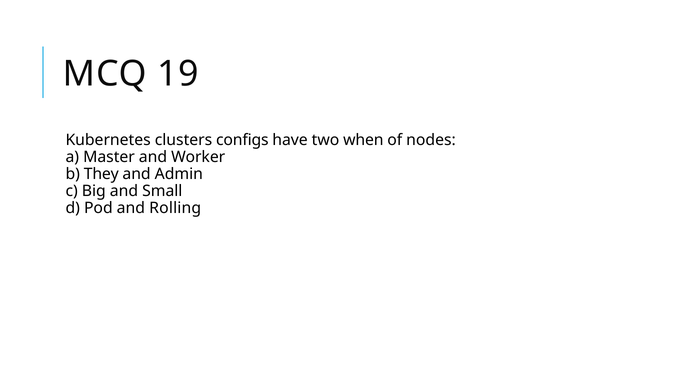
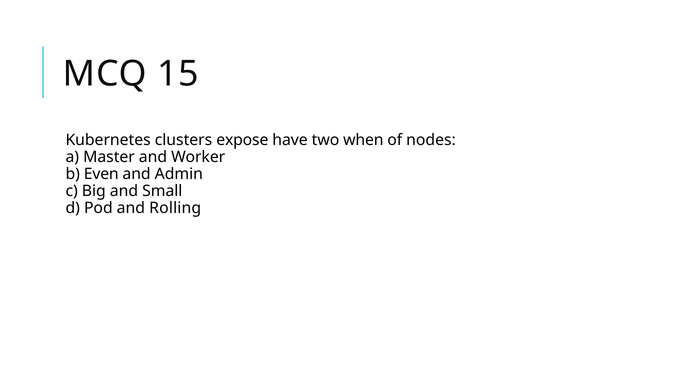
19: 19 -> 15 (178, 74)
configs: configs -> expose (242, 140)
They: They -> Even (101, 174)
